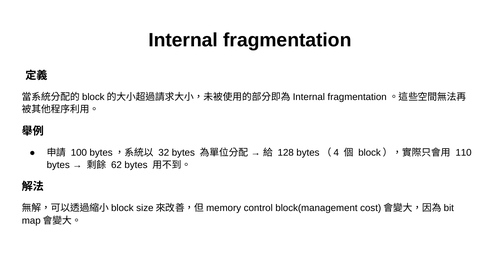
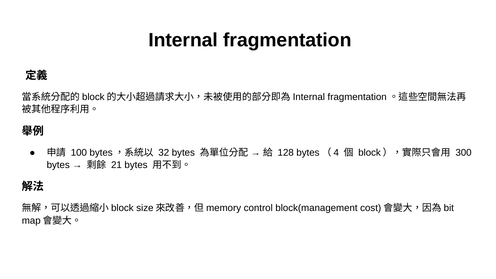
110: 110 -> 300 (464, 153)
62: 62 -> 21 (116, 165)
